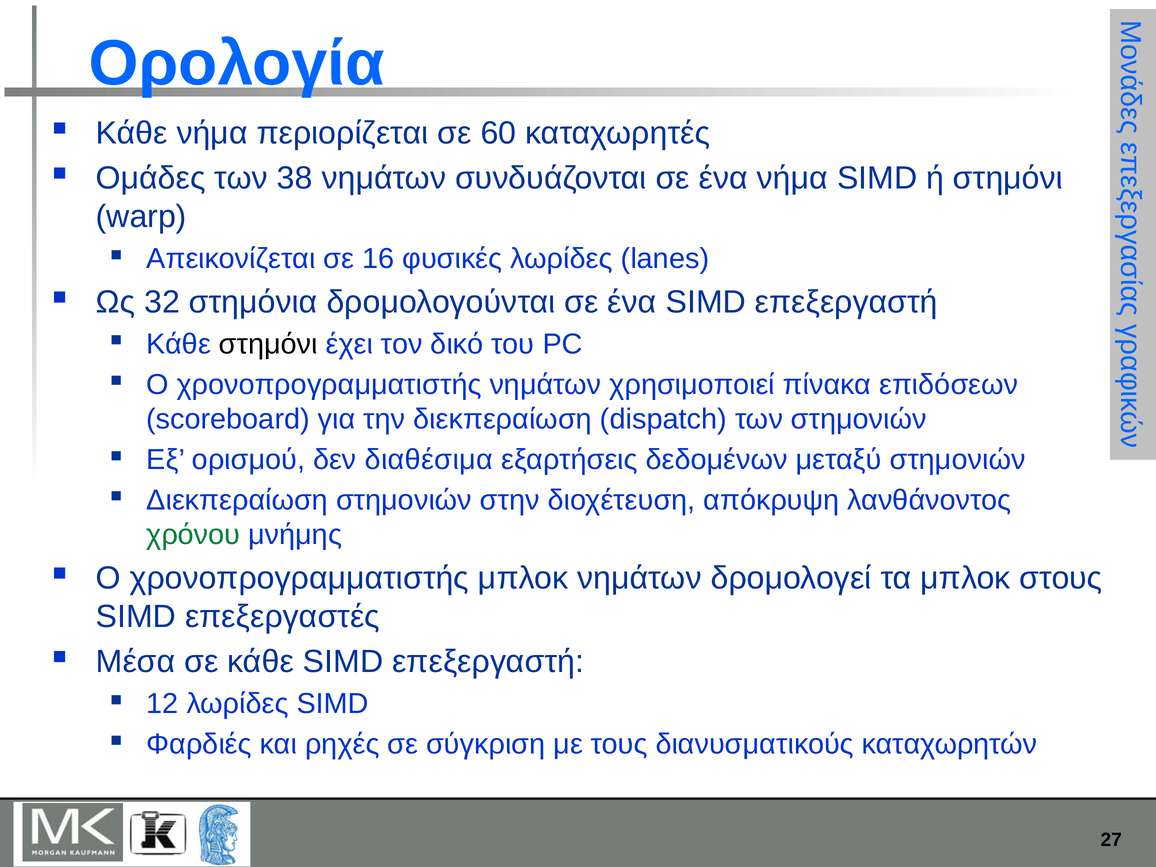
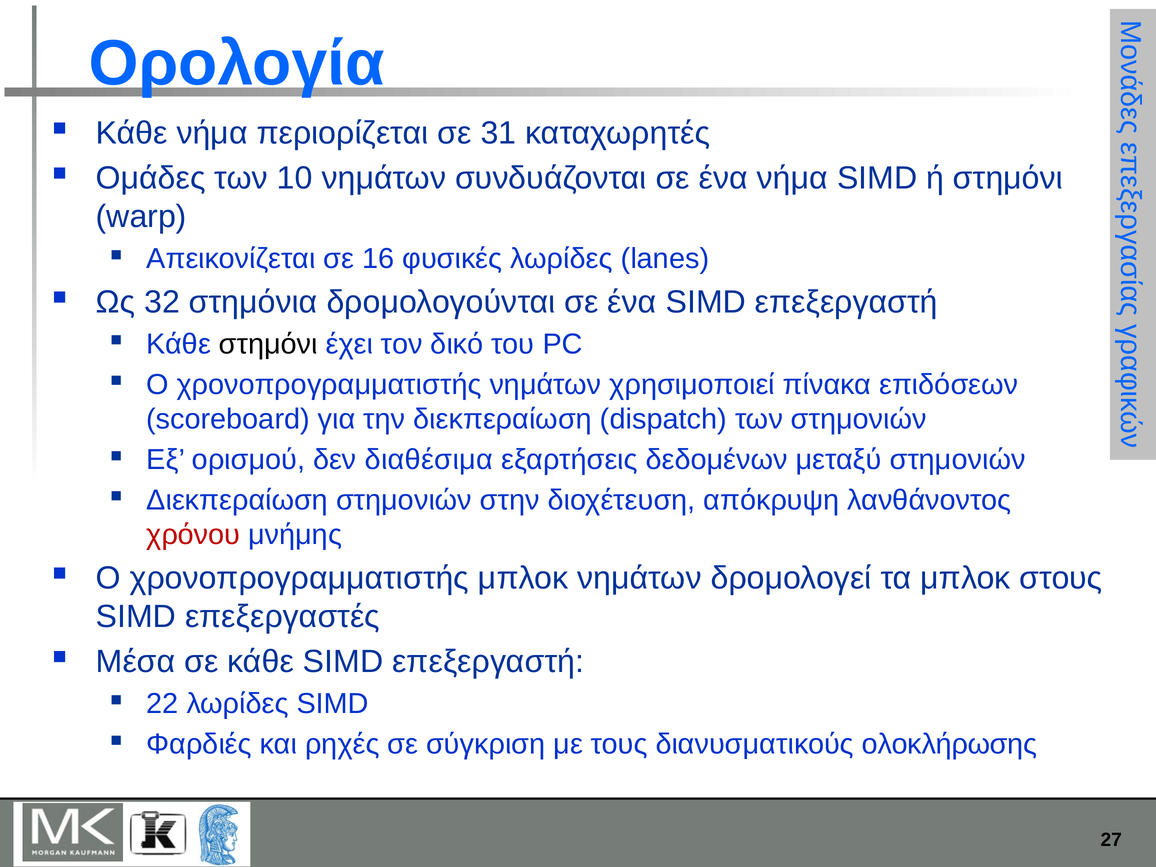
60: 60 -> 31 (498, 133)
38: 38 -> 10 (295, 178)
χρόνου colour: green -> red (193, 535)
12: 12 -> 22 (162, 704)
καταχωρητών: καταχωρητών -> ολοκλήρωσης (949, 744)
